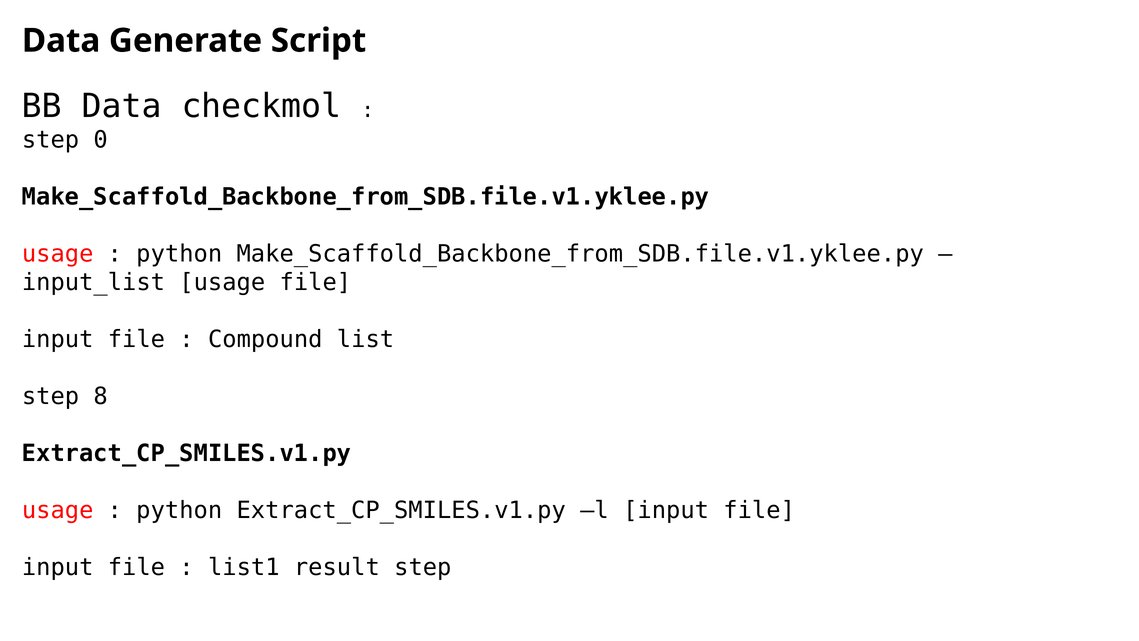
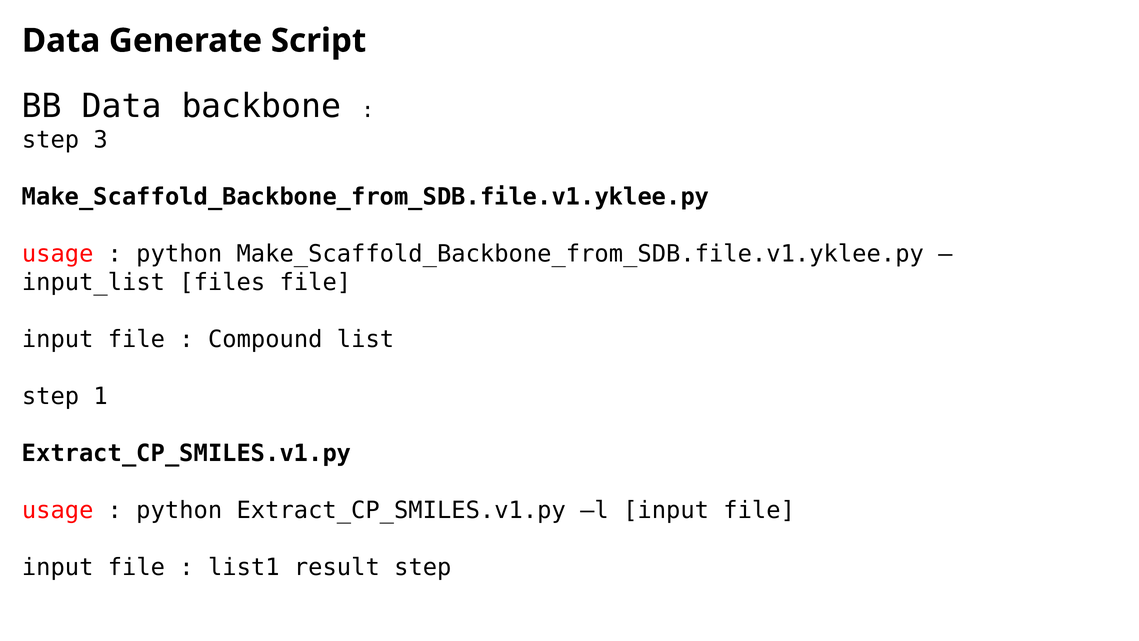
checkmol: checkmol -> backbone (261, 106)
0: 0 -> 3 (101, 140)
input_list usage: usage -> files (222, 282)
8: 8 -> 1 (101, 396)
